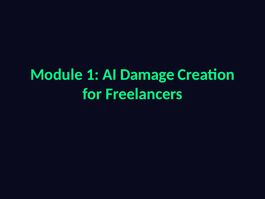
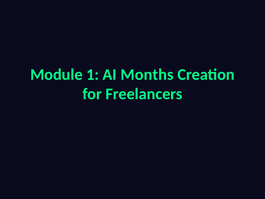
Damage: Damage -> Months (147, 74)
